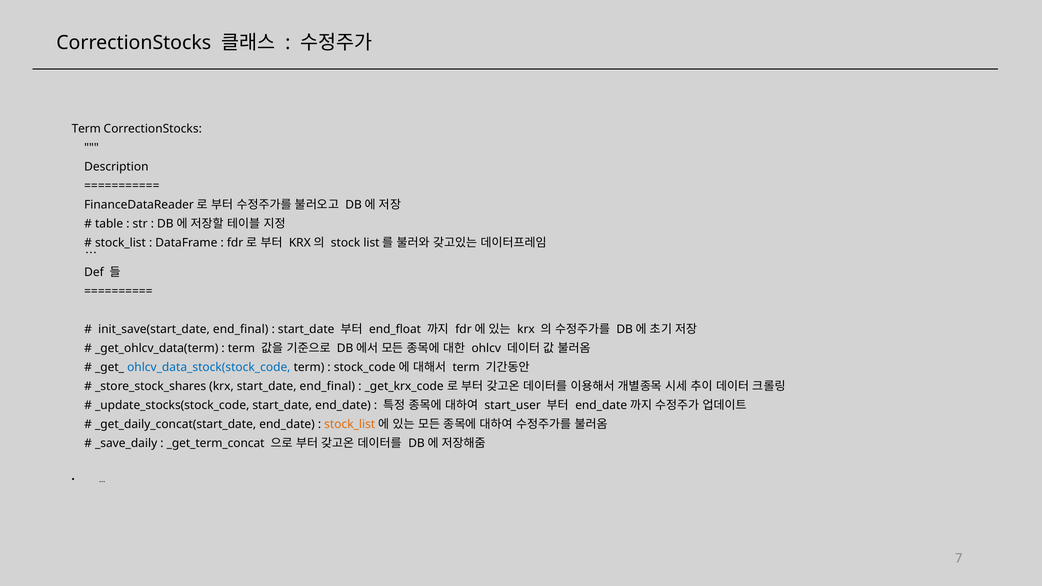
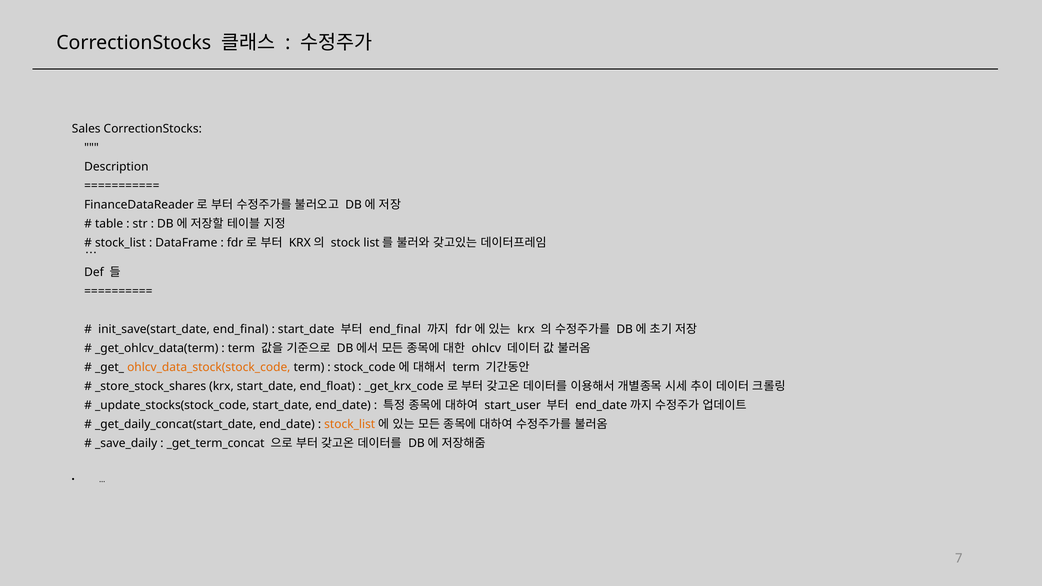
Term: Term -> Sales (86, 129)
end_float: end_float -> end_final (395, 329)
ohlcv_data_stock(stock_code colour: blue -> orange (209, 367)
start_date end_final: end_final -> end_float (327, 386)
